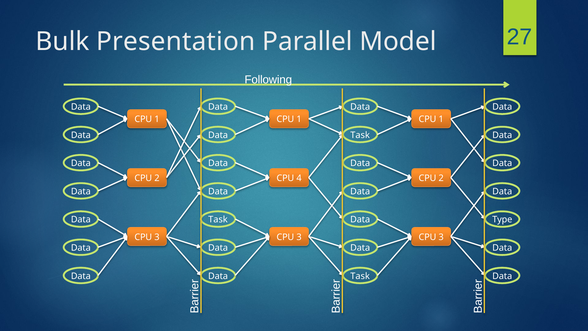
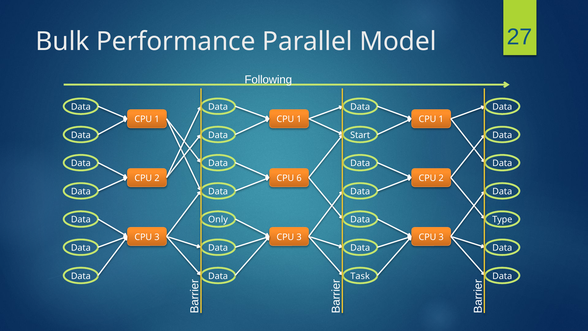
Presentation: Presentation -> Performance (176, 42)
Task: Task -> Start (360, 135)
4: 4 -> 6 (299, 178)
Task: Task -> Only (218, 220)
